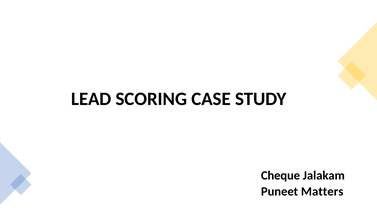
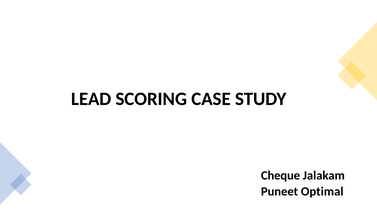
Matters: Matters -> Optimal (322, 192)
